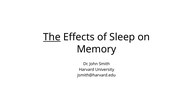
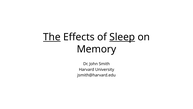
Sleep underline: none -> present (122, 37)
